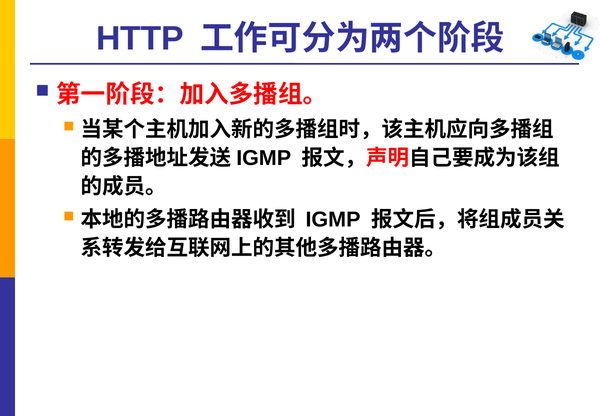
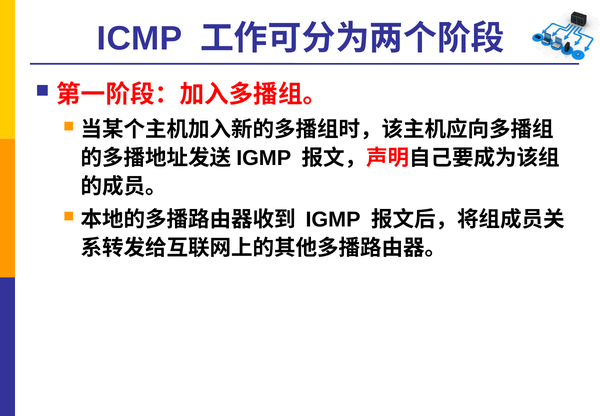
HTTP: HTTP -> ICMP (140, 39)
